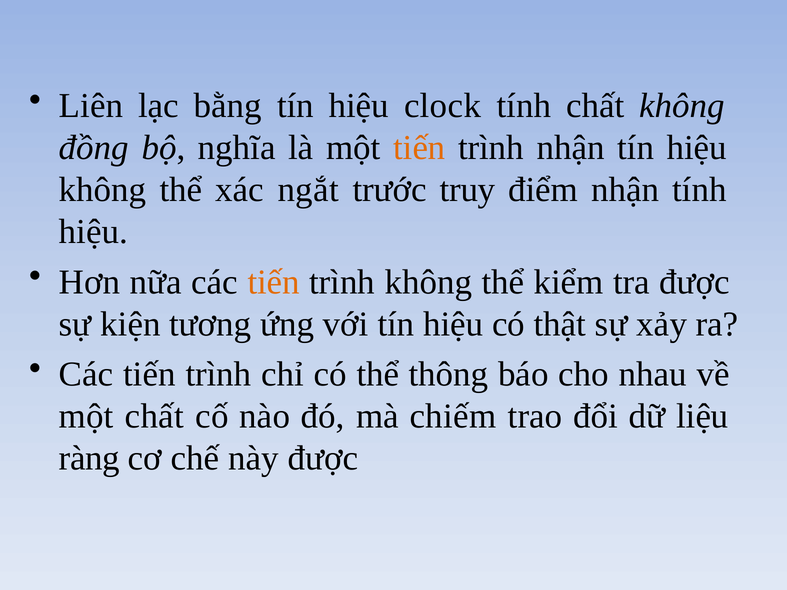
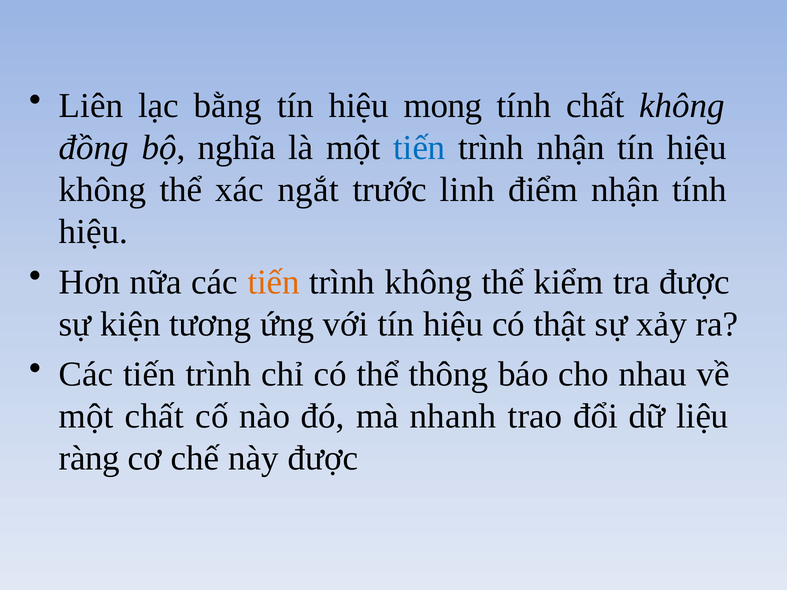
clock: clock -> mong (443, 106)
tiến colour: orange -> blue (419, 148)
truy: truy -> linh (467, 190)
chiếm: chiếm -> nhanh (453, 417)
